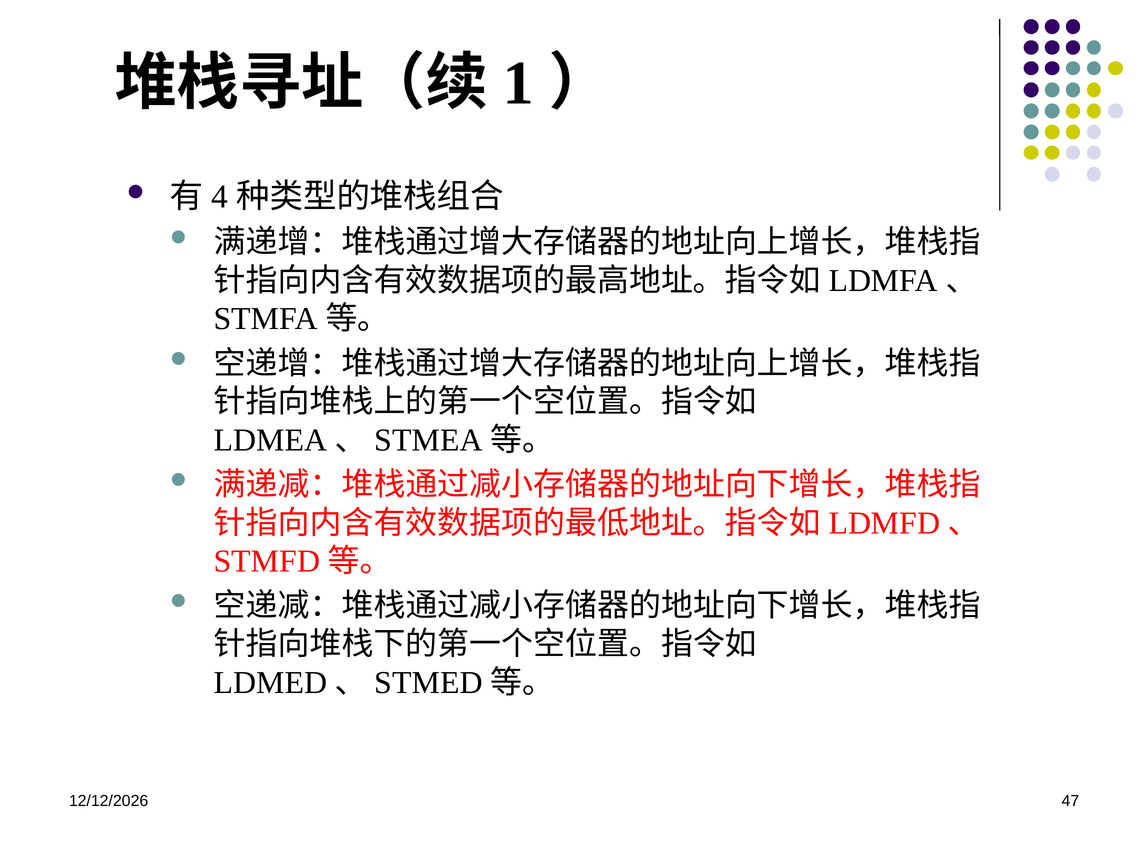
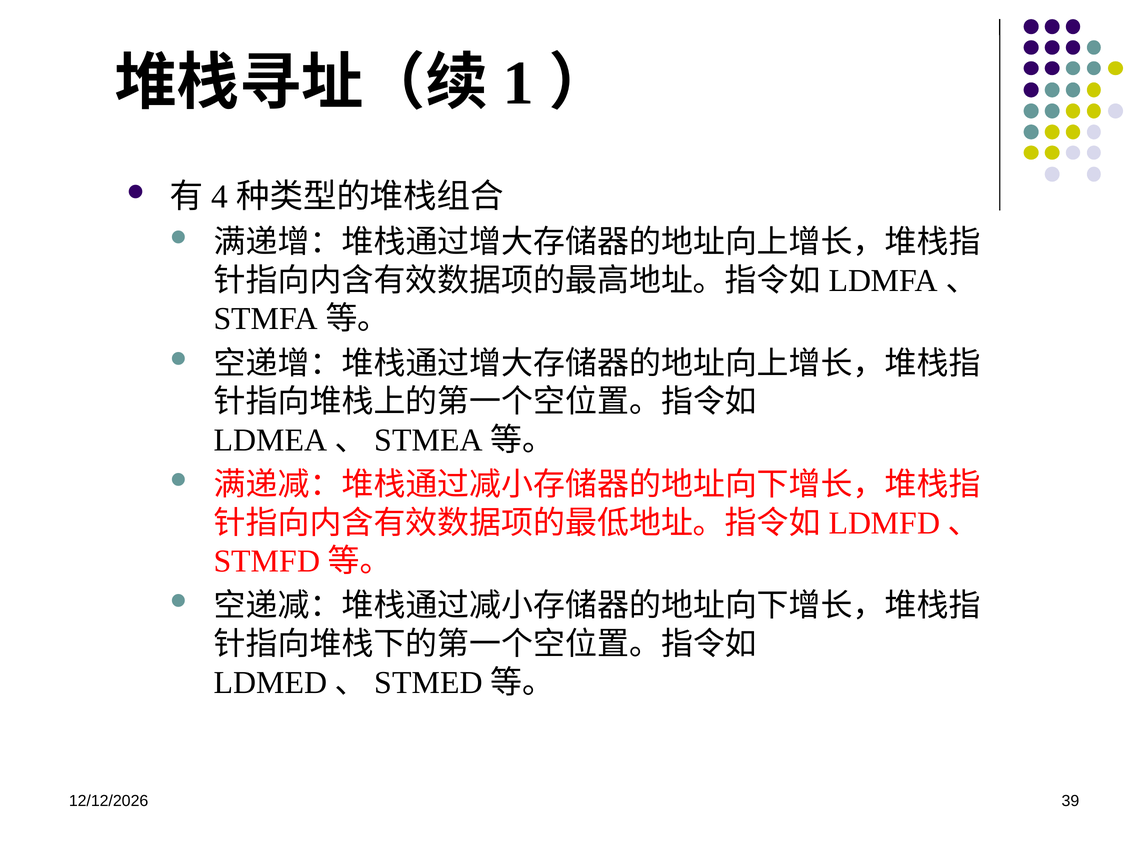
47: 47 -> 39 (1070, 801)
